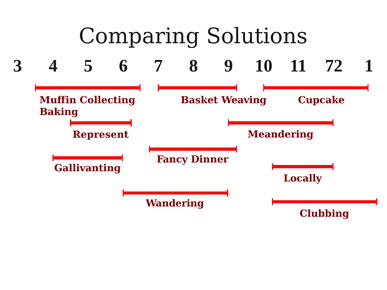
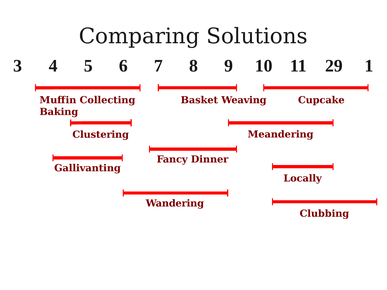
72: 72 -> 29 (334, 66)
Represent: Represent -> Clustering (101, 135)
